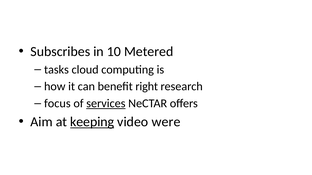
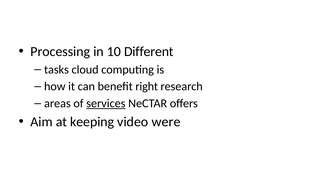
Subscribes: Subscribes -> Processing (60, 52)
Metered: Metered -> Different (149, 52)
focus: focus -> areas (57, 104)
keeping underline: present -> none (92, 122)
